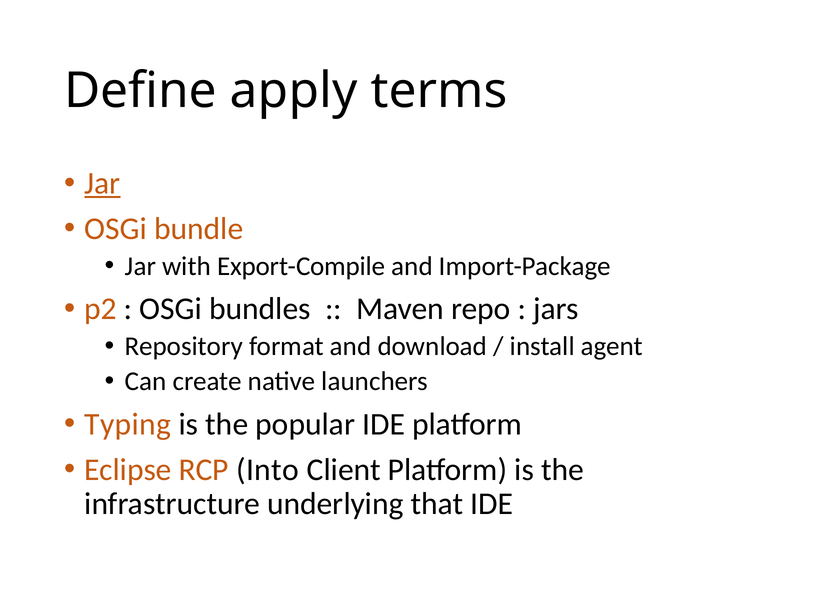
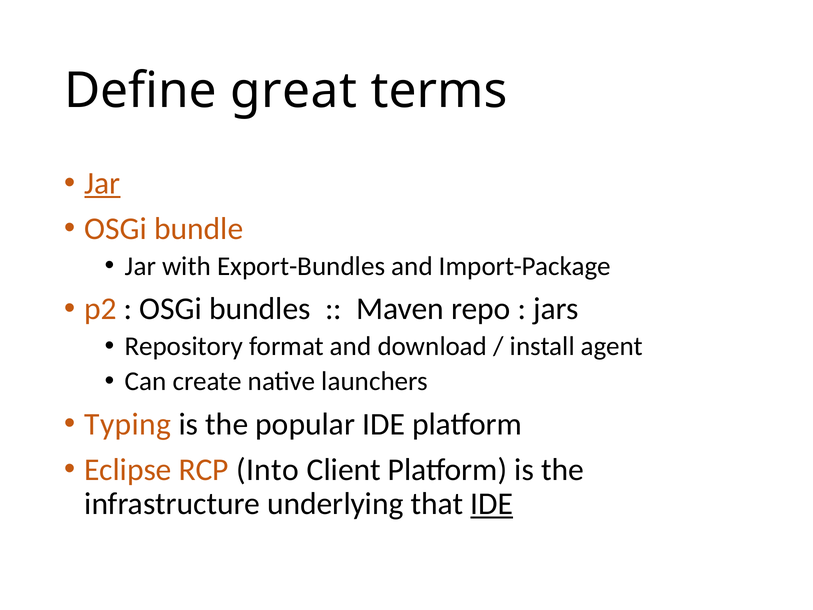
apply: apply -> great (294, 91)
Export-Compile: Export-Compile -> Export-Bundles (301, 266)
IDE underline: none -> present (492, 504)
